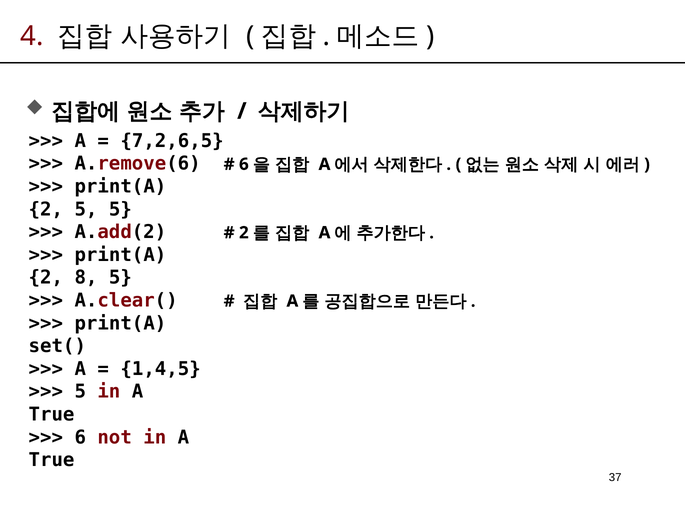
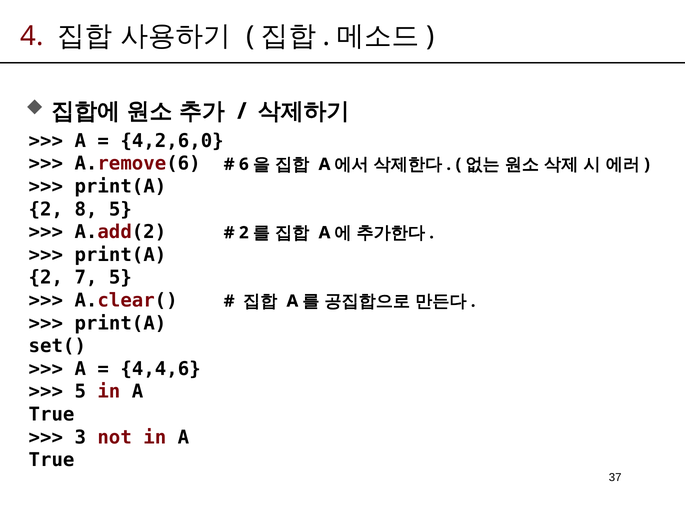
7,2,6,5: 7,2,6,5 -> 4,2,6,0 (172, 141)
2 5: 5 -> 8 (86, 210)
8: 8 -> 7 (86, 278)
1,4,5: 1,4,5 -> 4,4,6 (161, 369)
6: 6 -> 3 (80, 438)
